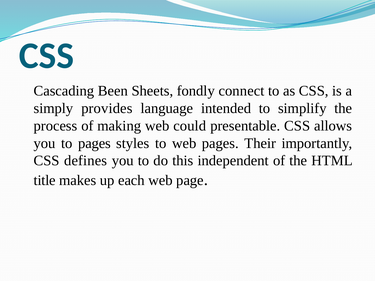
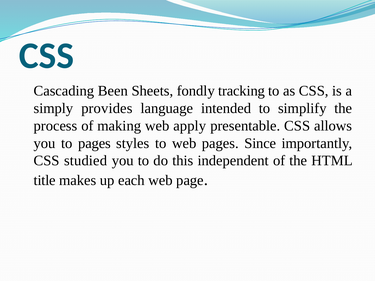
connect: connect -> tracking (242, 91)
could: could -> apply (190, 126)
Their: Their -> Since (260, 143)
defines: defines -> studied (86, 161)
